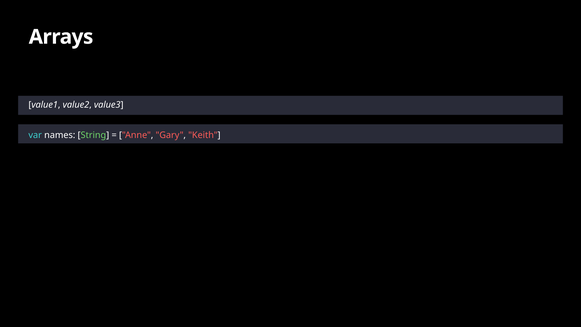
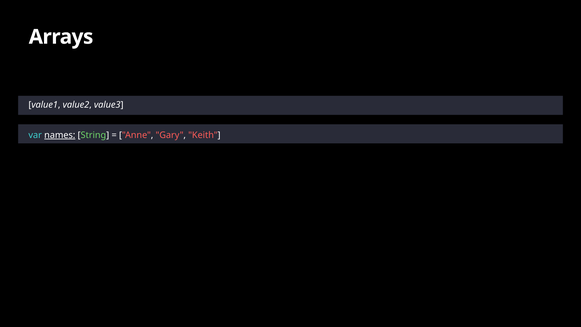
names underline: none -> present (60, 135)
